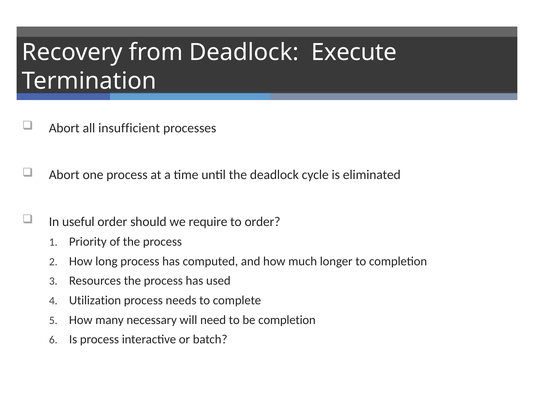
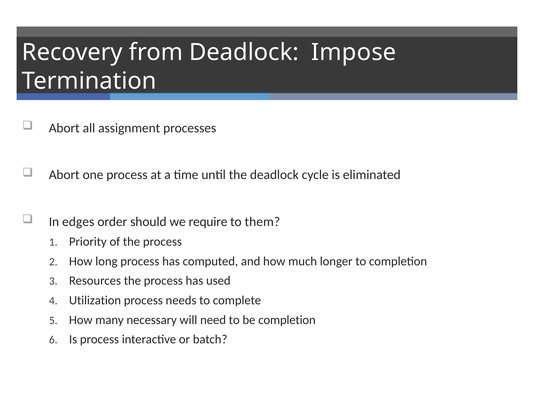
Execute: Execute -> Impose (354, 52)
insufficient: insufficient -> assignment (129, 128)
useful: useful -> edges (78, 222)
to order: order -> them (262, 222)
